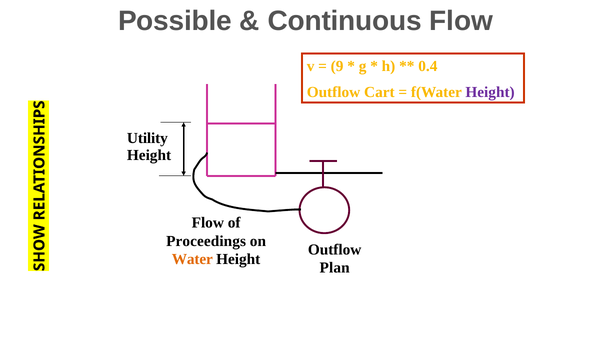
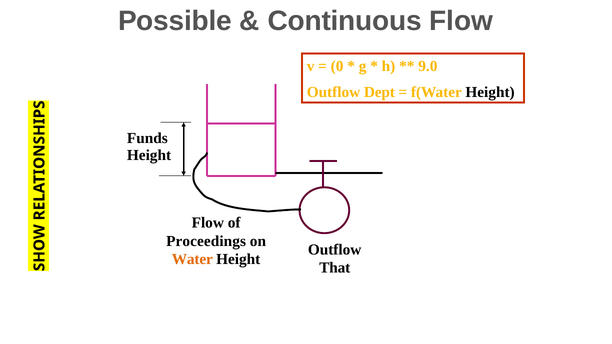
9: 9 -> 0 (337, 66)
0.4: 0.4 -> 9.0 (428, 66)
Cart: Cart -> Dept (379, 92)
Height colour: purple -> black (490, 92)
Utility: Utility -> Funds (147, 138)
Plan: Plan -> That (335, 268)
